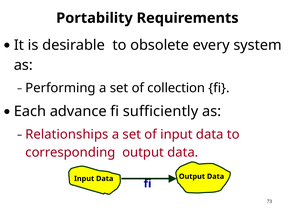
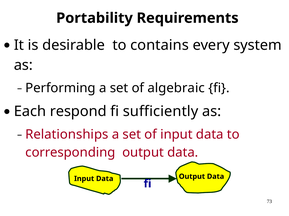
obsolete: obsolete -> contains (160, 45)
collection: collection -> algebraic (176, 88)
advance: advance -> respond (78, 112)
